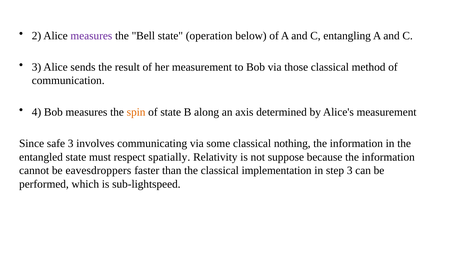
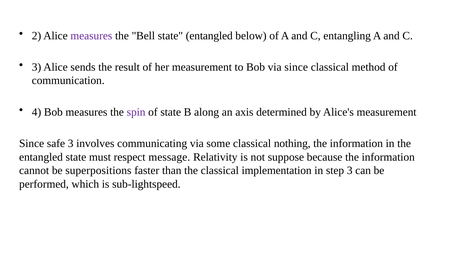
state operation: operation -> entangled (209, 36)
via those: those -> since (296, 67)
spin colour: orange -> purple (136, 112)
spatially: spatially -> message (169, 157)
eavesdroppers: eavesdroppers -> superpositions (98, 171)
